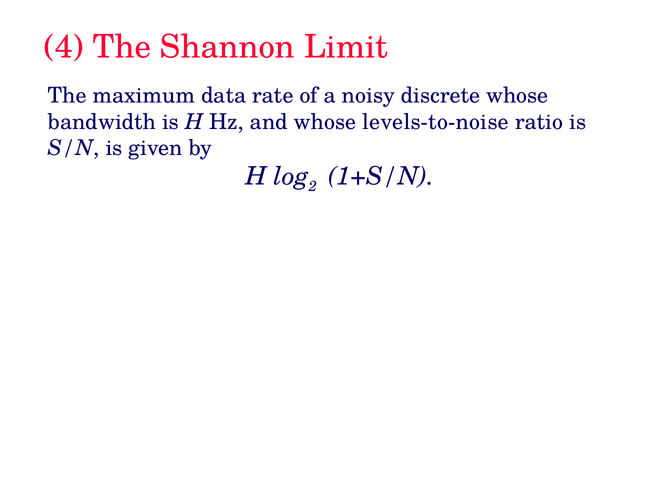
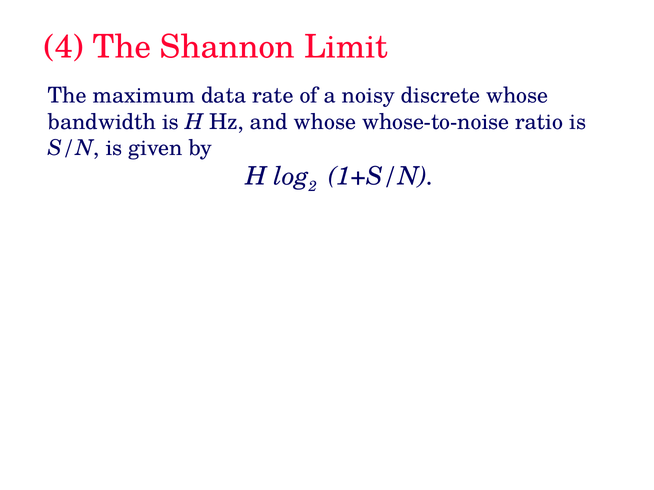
levels-to-noise: levels-to-noise -> whose-to-noise (436, 122)
